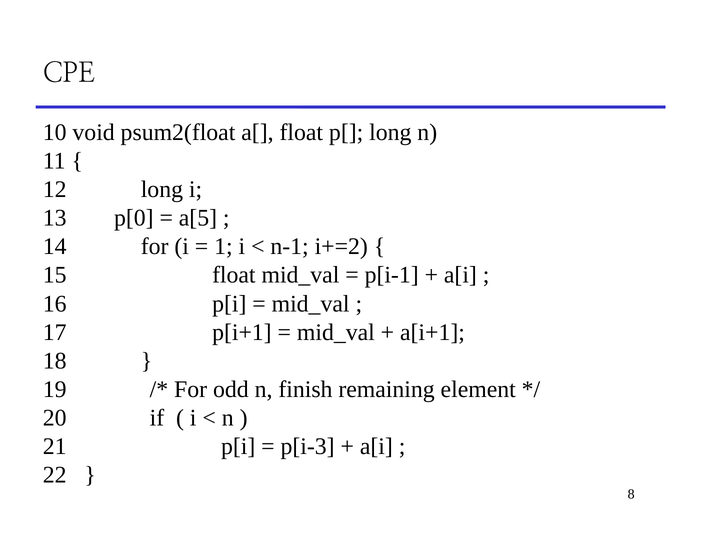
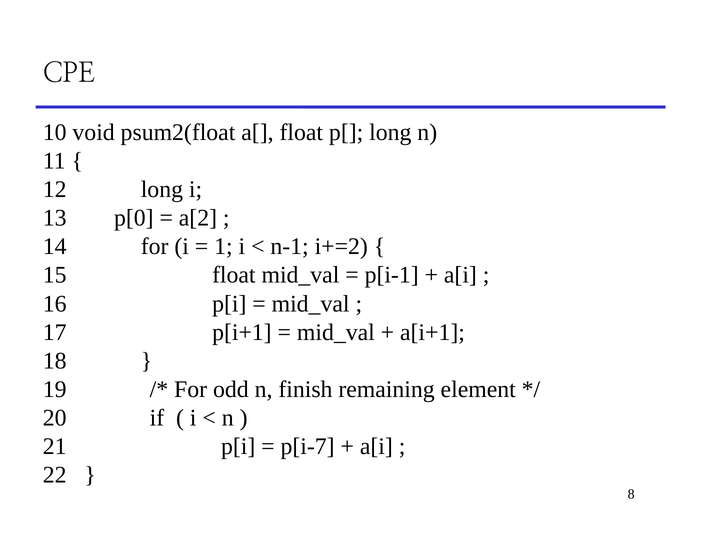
a[5: a[5 -> a[2 (198, 218)
p[i-3: p[i-3 -> p[i-7 (308, 446)
